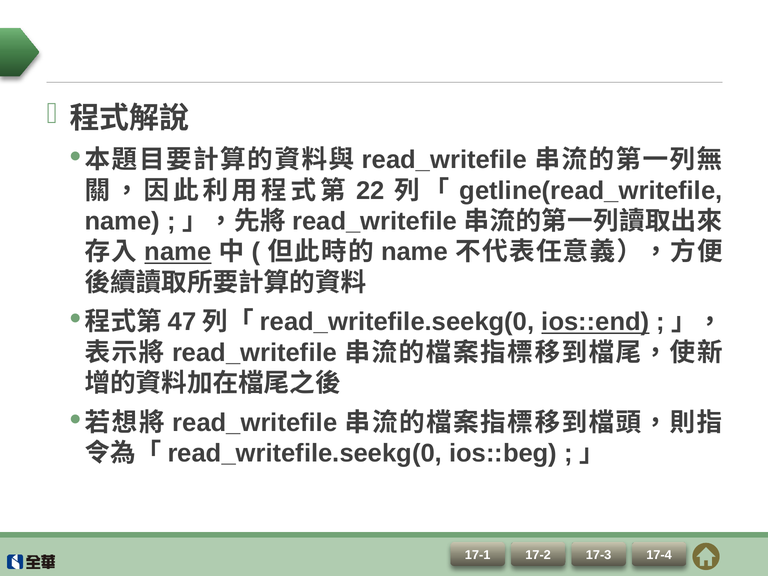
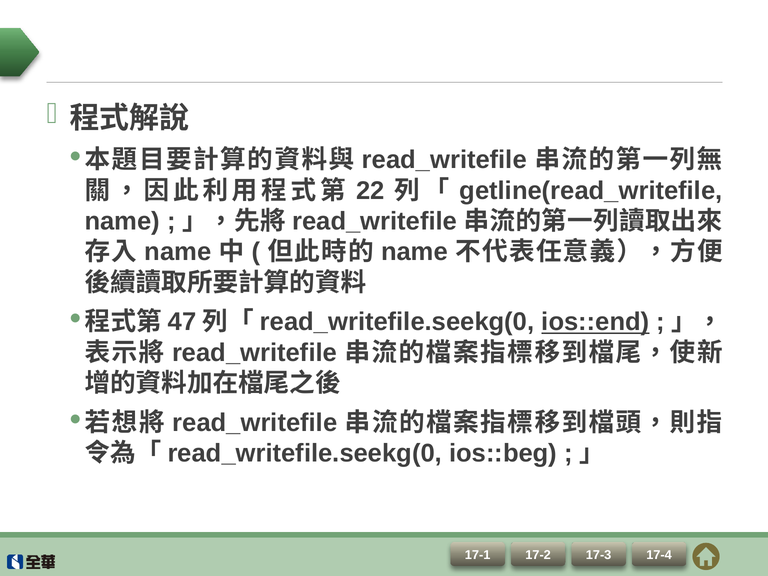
name underline: present -> none (178, 252)
